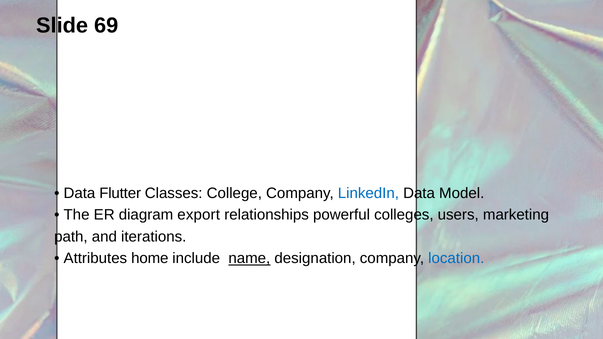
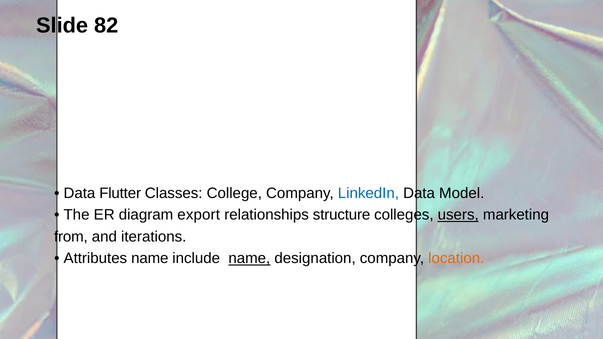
69: 69 -> 82 (106, 26)
powerful: powerful -> structure (342, 215)
users underline: none -> present (458, 215)
path: path -> from (71, 237)
Attributes home: home -> name (150, 258)
location colour: blue -> orange (456, 258)
